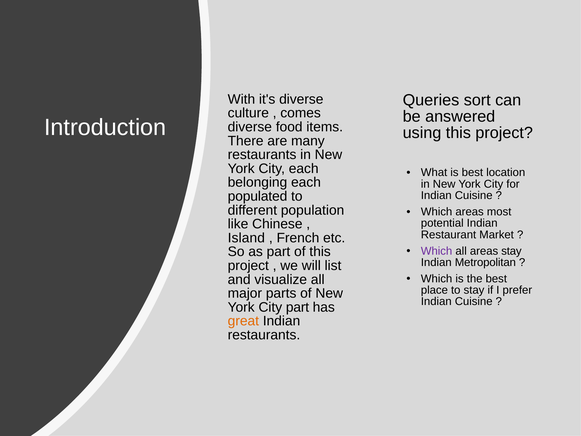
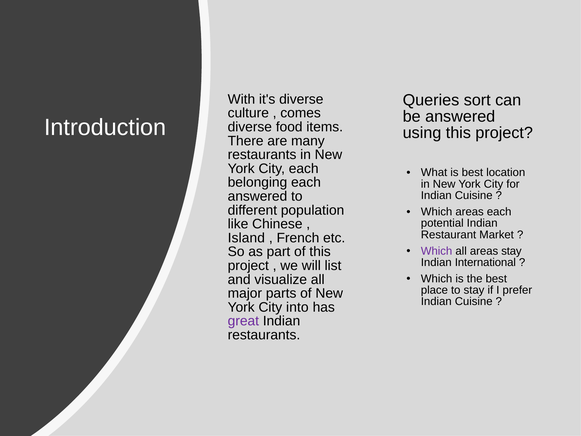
populated: populated -> answered (257, 196)
areas most: most -> each (499, 212)
Metropolitan: Metropolitan -> International (485, 262)
City part: part -> into (297, 307)
great colour: orange -> purple (243, 321)
